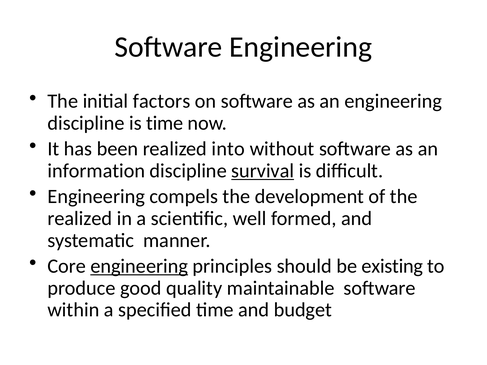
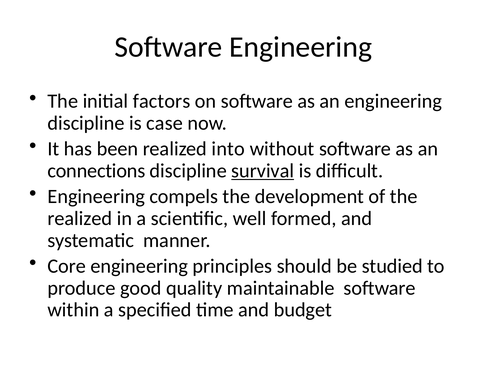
is time: time -> case (165, 123)
information: information -> connections (96, 171)
engineering underline: present -> none (139, 266)
existing: existing -> studied (392, 266)
